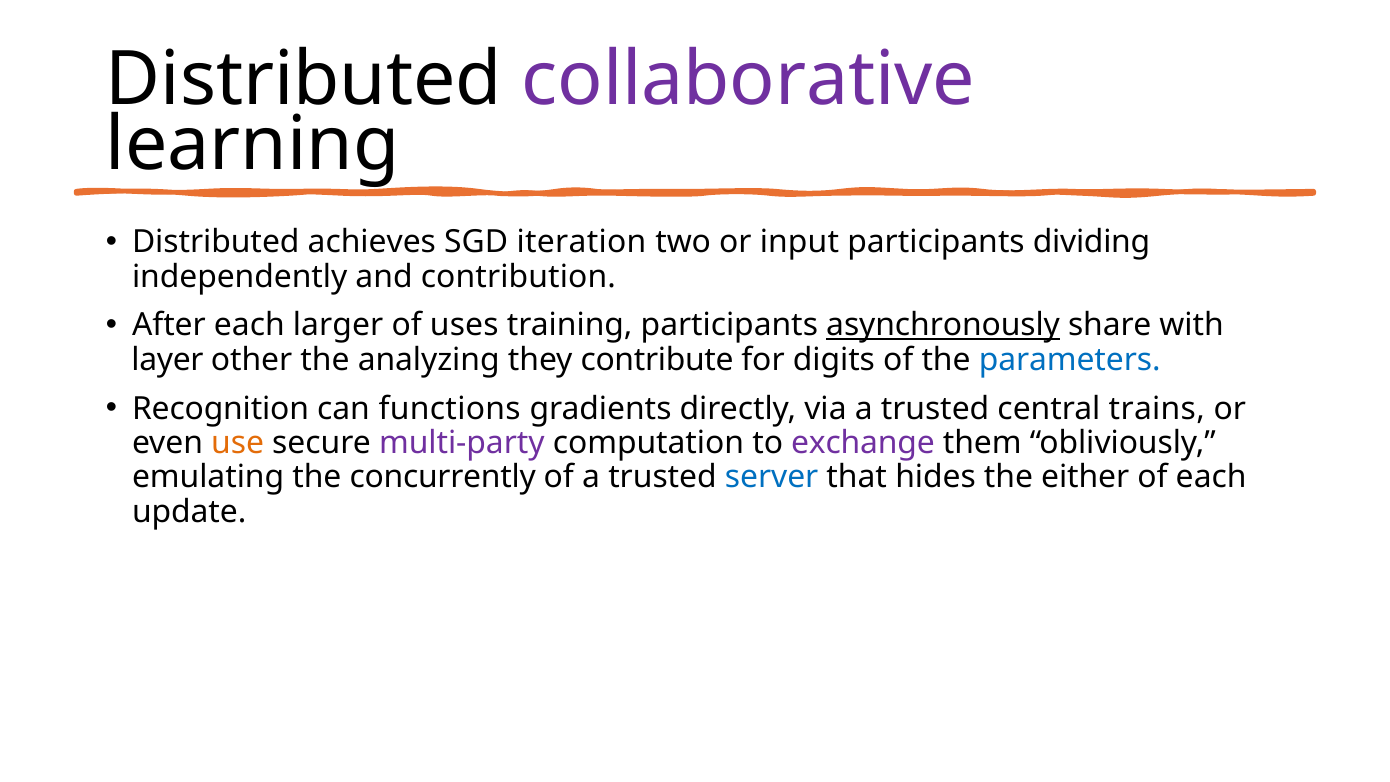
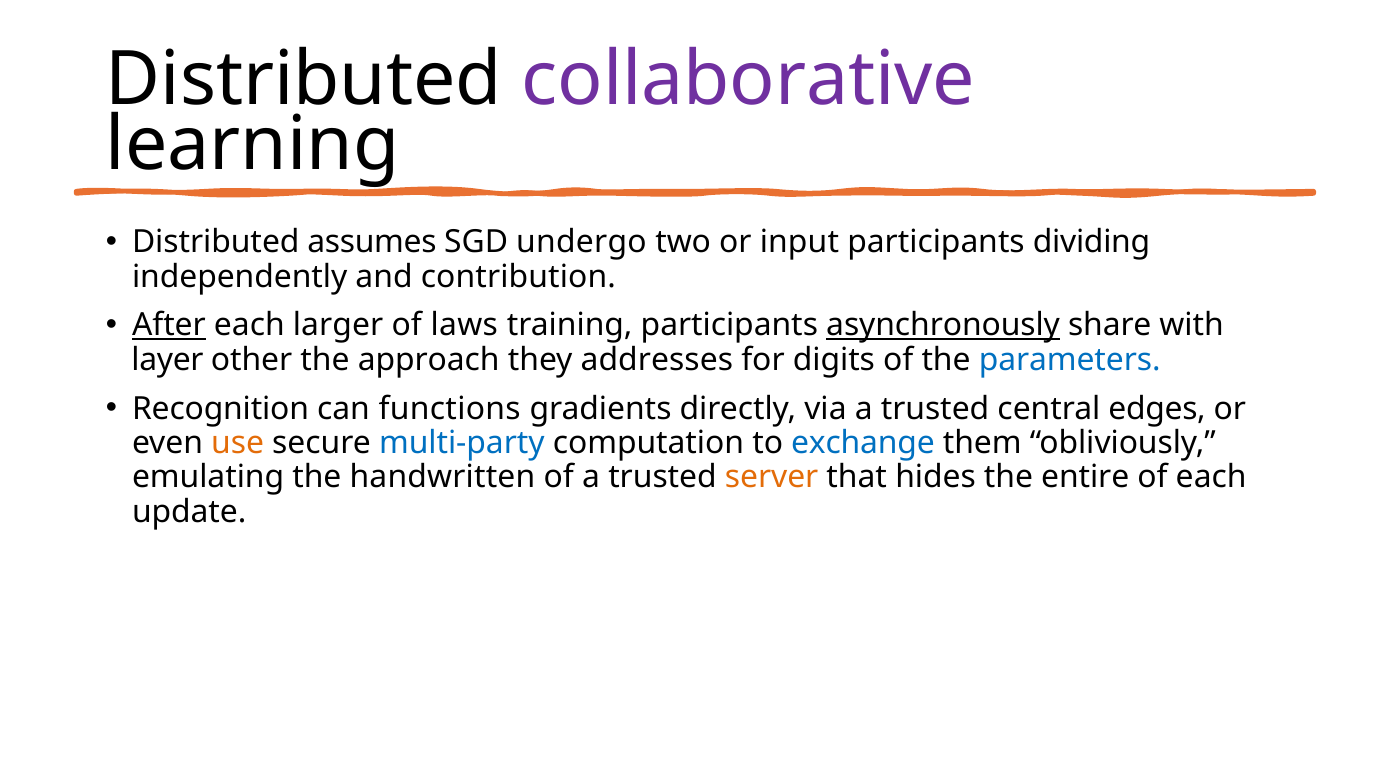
achieves: achieves -> assumes (372, 242)
iteration: iteration -> undergo (581, 242)
After underline: none -> present (169, 325)
uses: uses -> laws (464, 325)
analyzing: analyzing -> approach (429, 360)
contribute: contribute -> addresses (657, 360)
trains: trains -> edges (1157, 409)
multi-party colour: purple -> blue (462, 443)
exchange colour: purple -> blue (863, 443)
concurrently: concurrently -> handwritten (442, 477)
server colour: blue -> orange (772, 477)
either: either -> entire (1085, 477)
